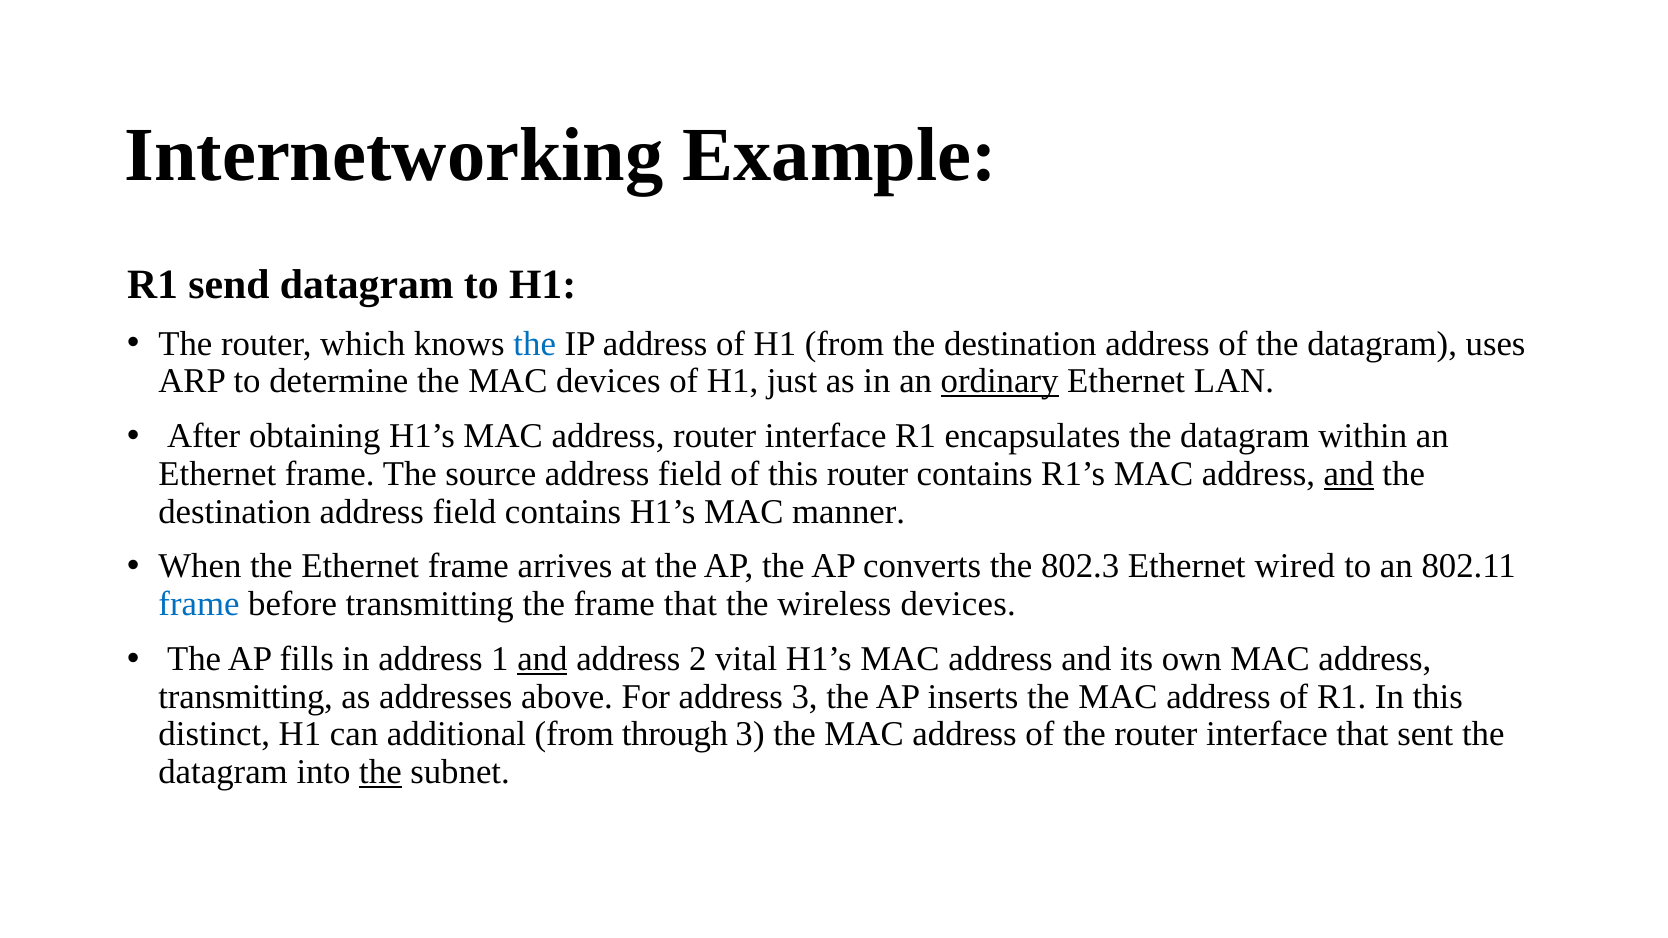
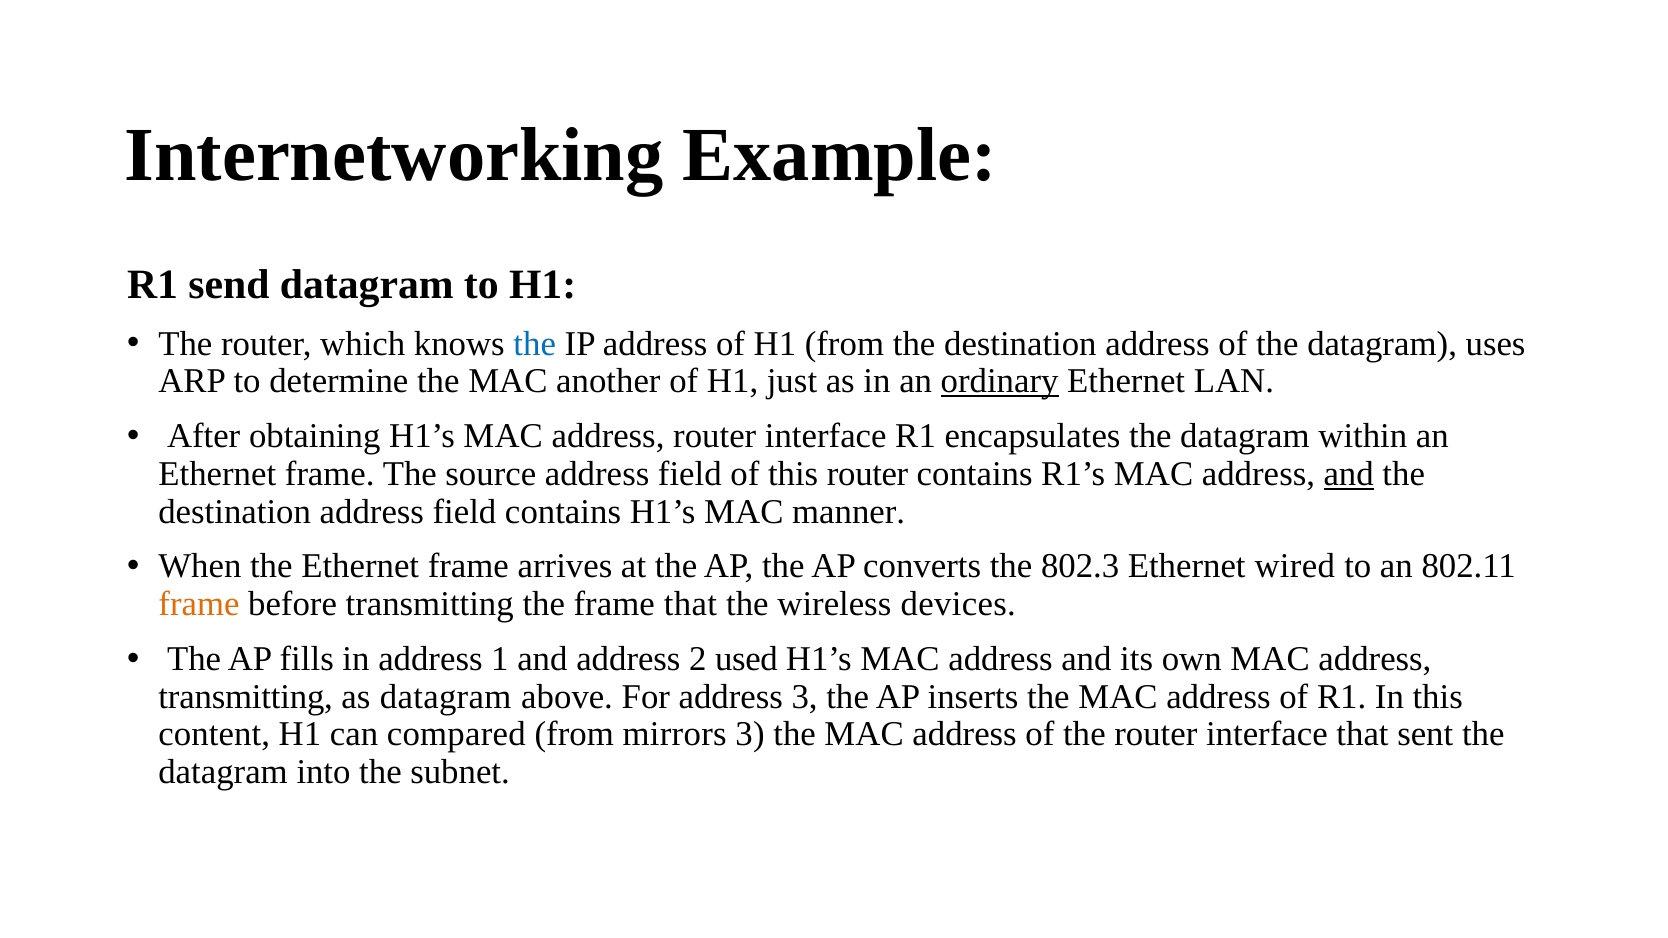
MAC devices: devices -> another (608, 382)
frame colour: blue -> orange (199, 604)
and underline: present -> none (542, 659)
vital: vital -> used (746, 659)
as addresses: addresses -> datagram (446, 697)
distinct: distinct -> content (214, 734)
additional: additional -> compared (456, 734)
through: through -> mirrors (675, 734)
the underline: present -> none (380, 772)
